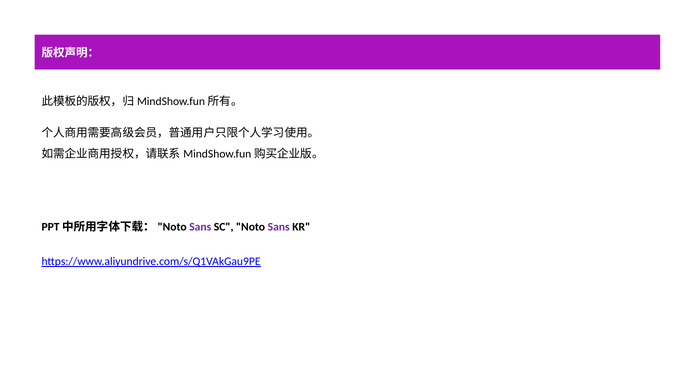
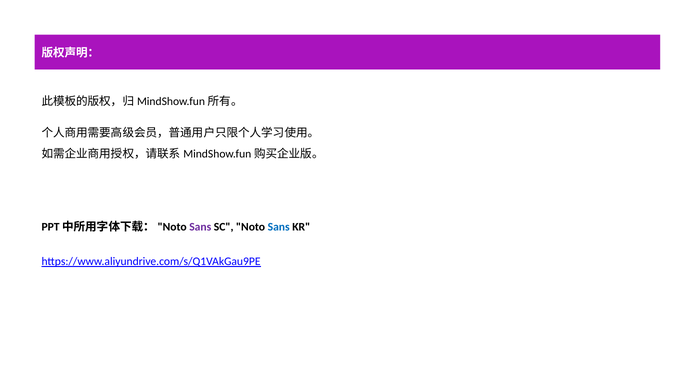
Sans colour: purple -> blue (279, 227)
